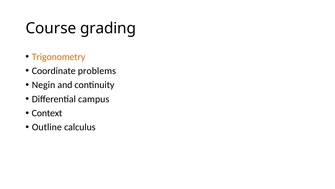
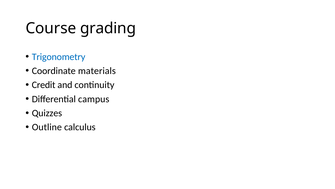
Trigonometry colour: orange -> blue (59, 57)
problems: problems -> materials (97, 71)
Negin: Negin -> Credit (44, 85)
Context: Context -> Quizzes (47, 113)
